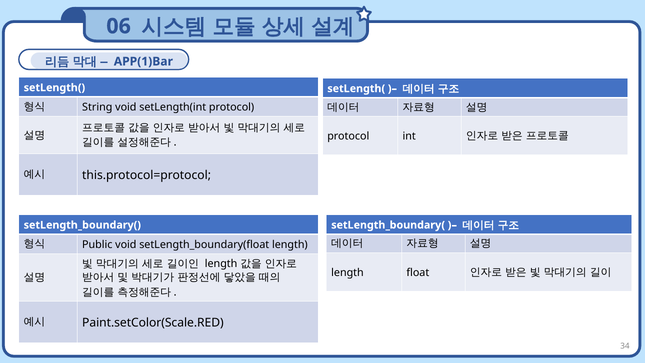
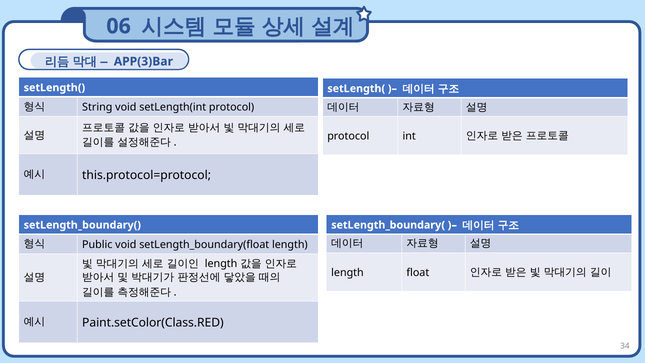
APP(1)Bar: APP(1)Bar -> APP(3)Bar (143, 61)
Paint.setColor(Scale.RED: Paint.setColor(Scale.RED -> Paint.setColor(Class.RED (153, 322)
